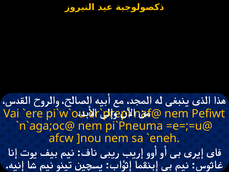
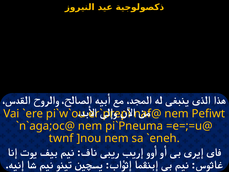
afcw: afcw -> twnf (61, 138)
